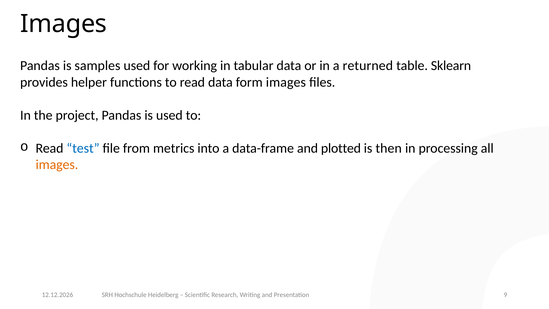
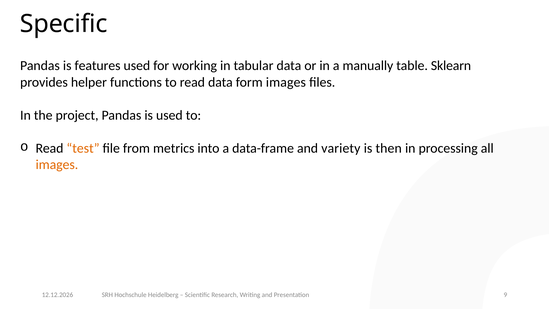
Images: Images -> Specific (64, 24)
samples: samples -> features (98, 66)
returned: returned -> manually (368, 66)
test colour: blue -> orange (83, 148)
plotted: plotted -> variety (341, 148)
